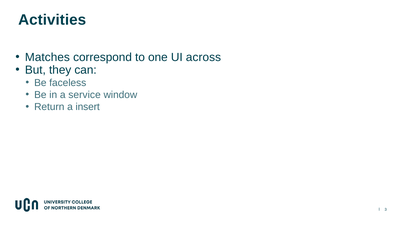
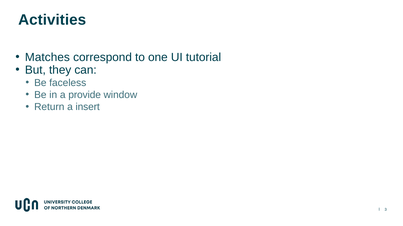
across: across -> tutorial (204, 58)
service: service -> provide (85, 95)
